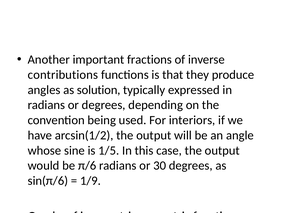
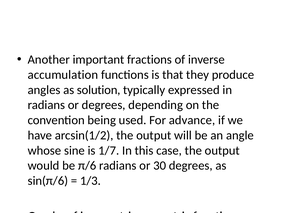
contributions: contributions -> accumulation (63, 75)
interiors: interiors -> advance (192, 120)
1/5: 1/5 -> 1/7 (109, 150)
1/9: 1/9 -> 1/3 (90, 181)
